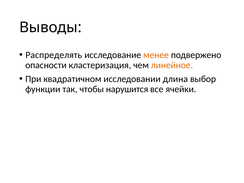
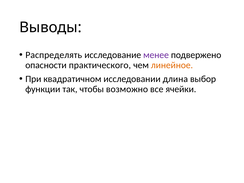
менее colour: orange -> purple (156, 55)
кластеризация: кластеризация -> практического (100, 65)
нарушится: нарушится -> возможно (127, 89)
